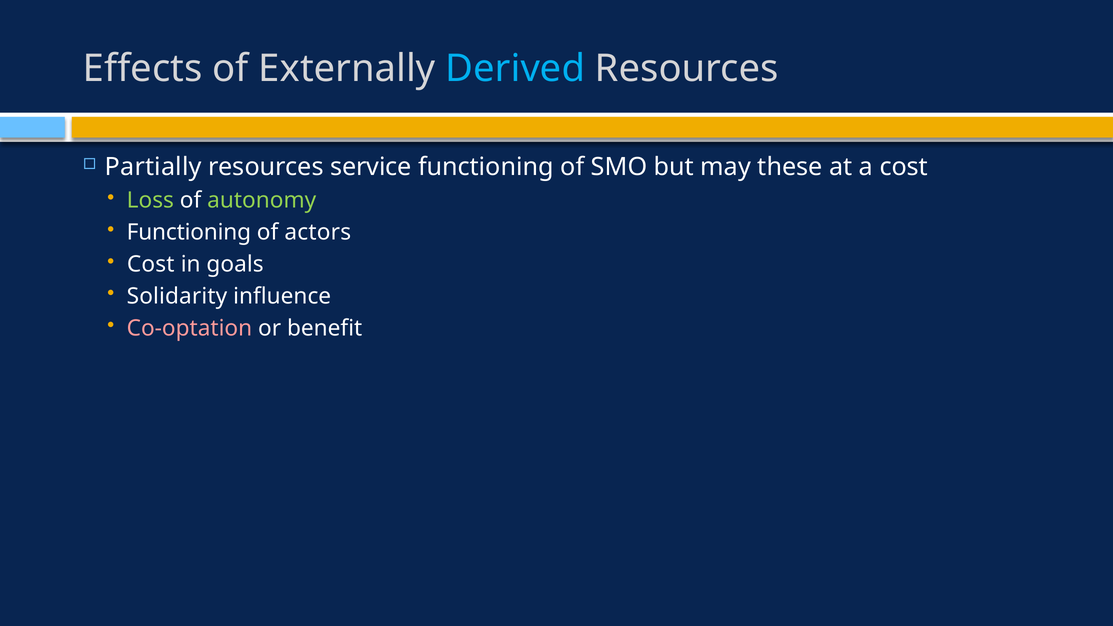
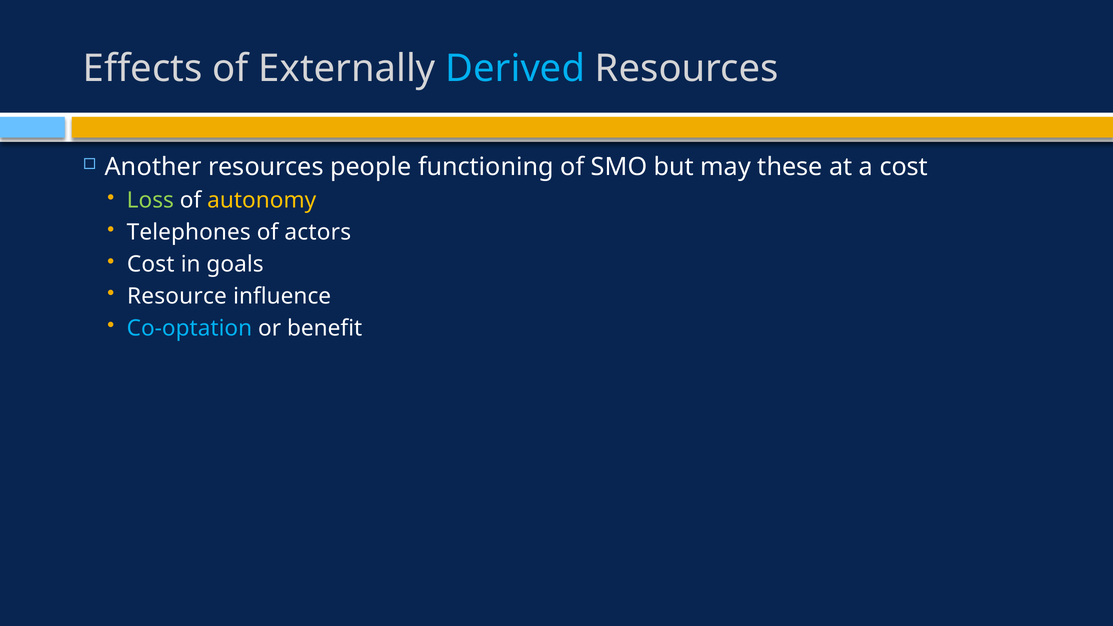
Partially: Partially -> Another (153, 167)
service: service -> people (371, 167)
autonomy colour: light green -> yellow (262, 200)
Functioning: Functioning -> Telephones (189, 232)
Solidarity: Solidarity -> Resource (177, 296)
Co-optation colour: pink -> light blue (189, 328)
